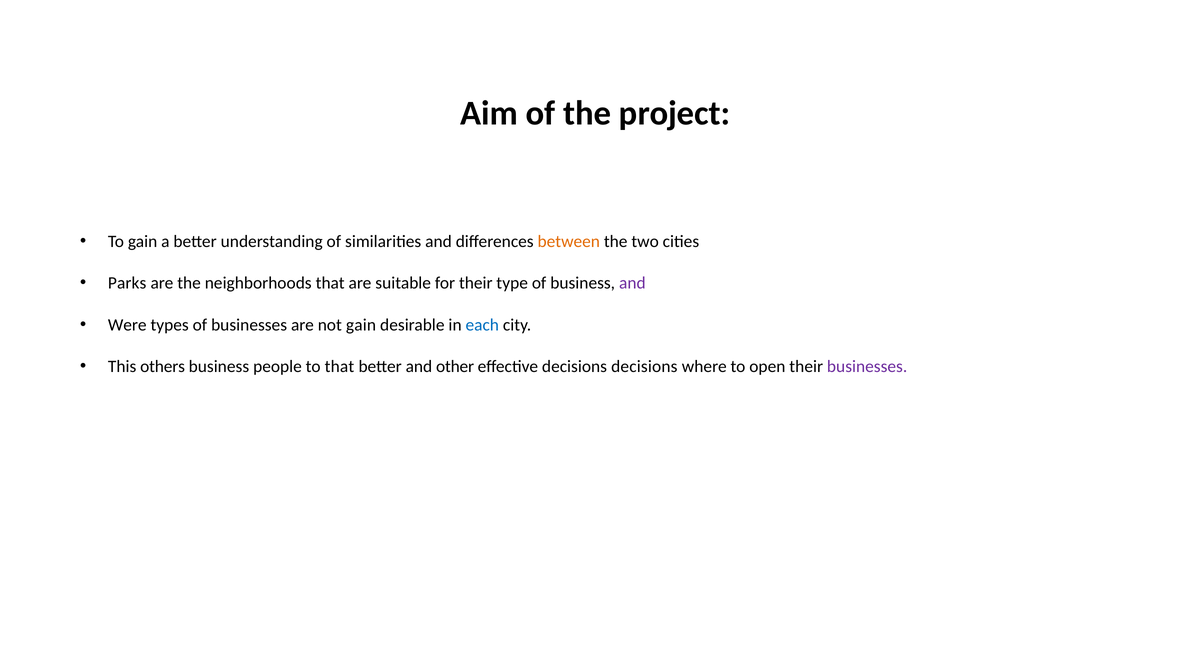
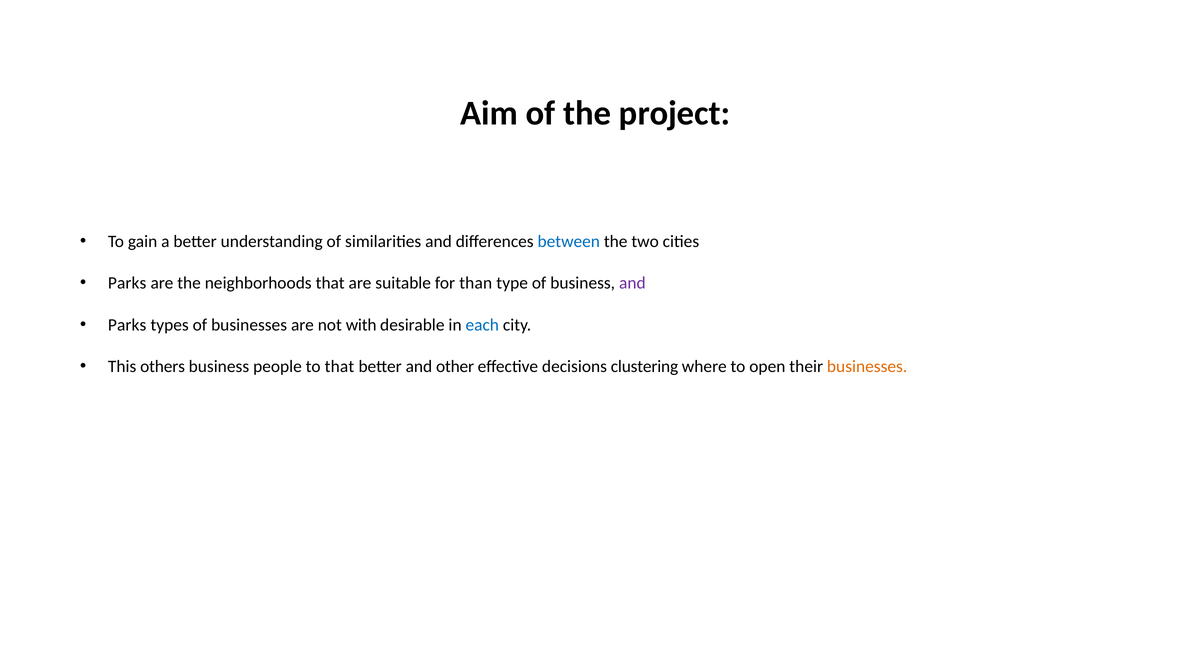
between colour: orange -> blue (569, 241)
for their: their -> than (476, 283)
Were: Were -> Parks (127, 325)
not gain: gain -> with (361, 325)
decisions decisions: decisions -> clustering (645, 367)
businesses colour: purple -> orange (867, 367)
